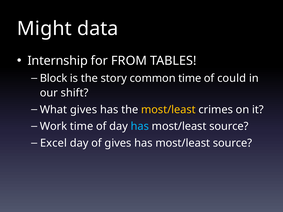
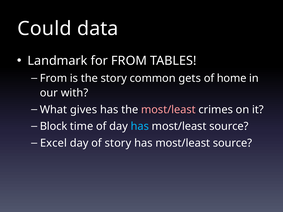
Might: Might -> Could (44, 29)
Internship: Internship -> Landmark (58, 61)
Block: Block -> From (54, 78)
common time: time -> gets (190, 78)
could: could -> home (232, 78)
shift: shift -> with (75, 93)
most/least colour: yellow -> pink (168, 110)
Work: Work -> Block (54, 126)
of gives: gives -> story (118, 143)
